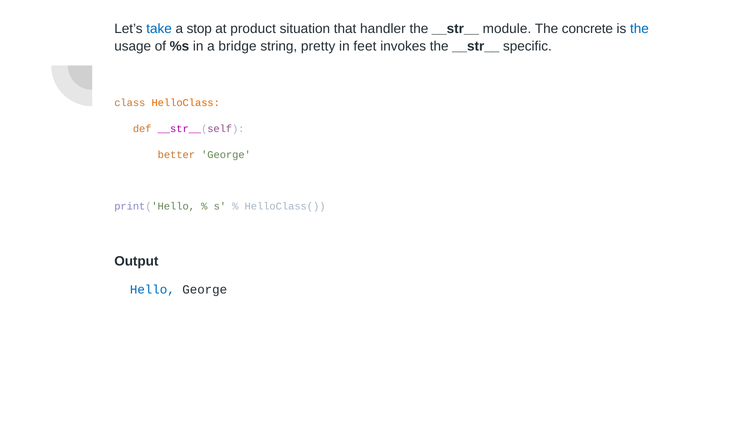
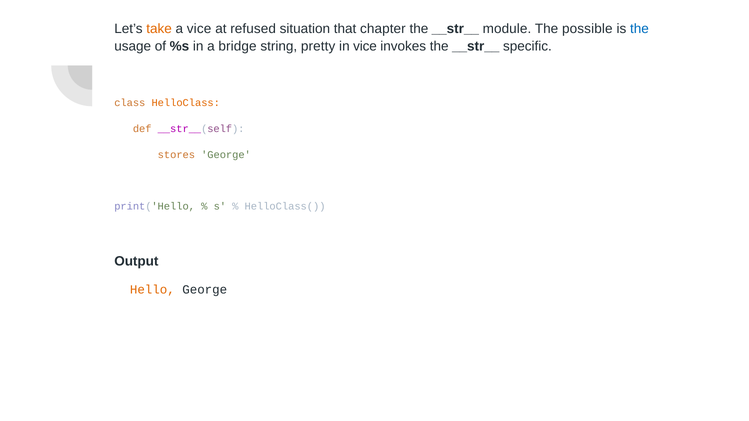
take colour: blue -> orange (159, 29)
a stop: stop -> vice (199, 29)
product: product -> refused (253, 29)
handler: handler -> chapter (383, 29)
concrete: concrete -> possible (587, 29)
in feet: feet -> vice (365, 46)
better: better -> stores (176, 155)
Hello colour: blue -> orange (152, 290)
